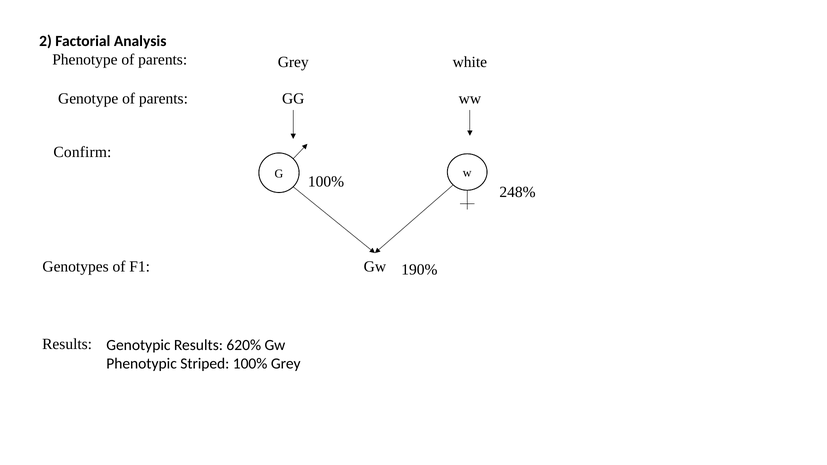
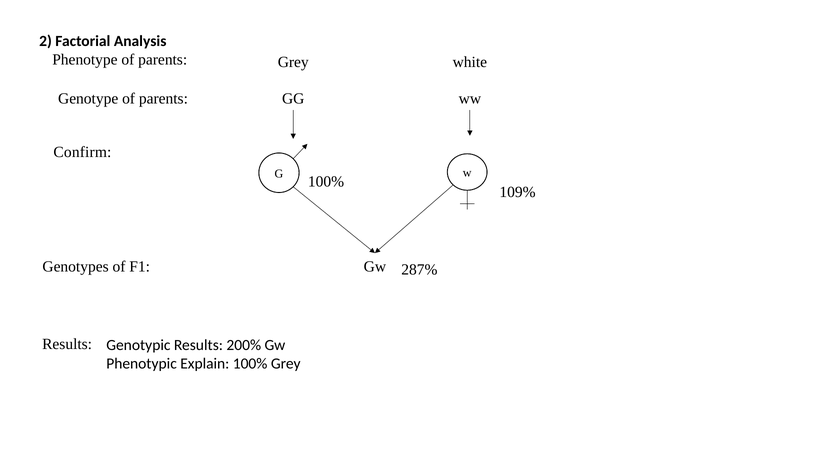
248%: 248% -> 109% (518, 192)
190%: 190% -> 287% (419, 270)
620%: 620% -> 200% (244, 345)
Striped: Striped -> Explain (205, 364)
